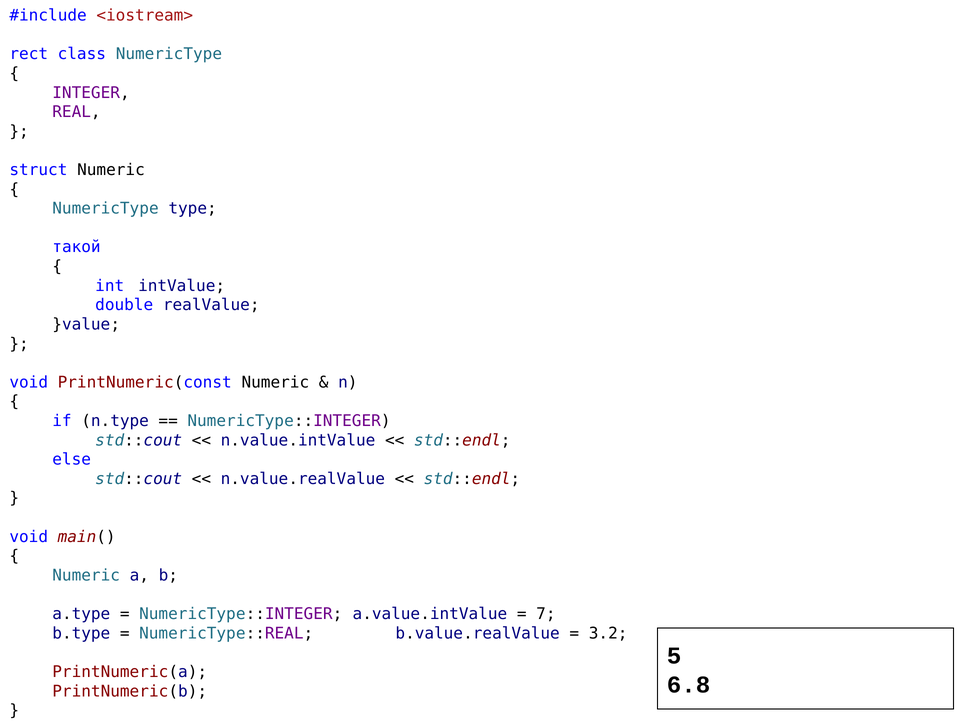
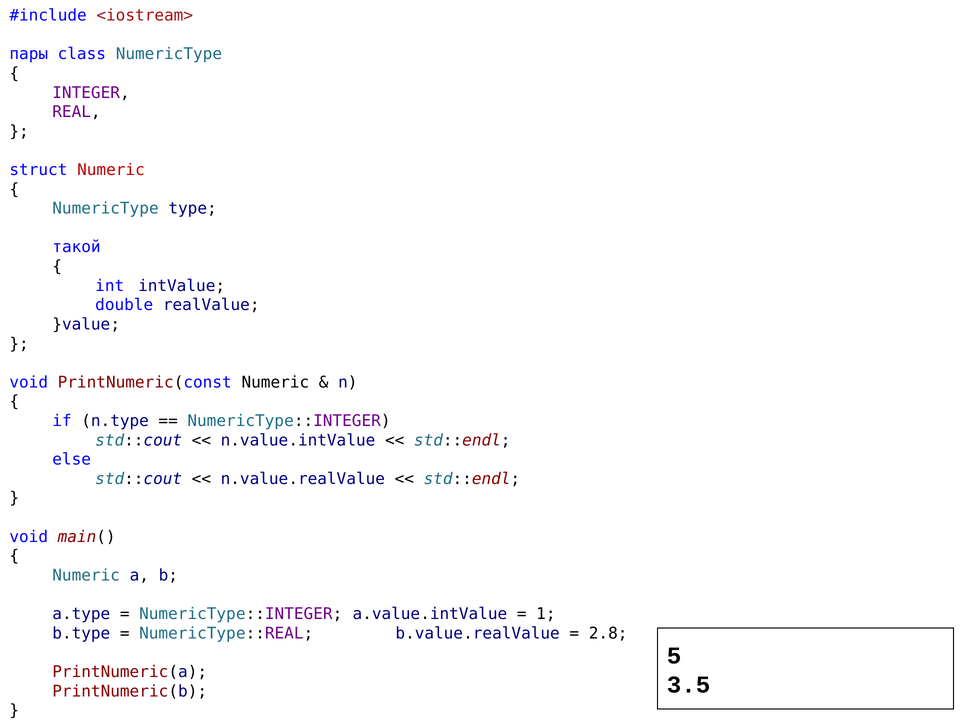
rect: rect -> пары (29, 54)
Numeric colour: black -> red (111, 170)
7: 7 -> 1 (546, 614)
3.2: 3.2 -> 2.8 (608, 633)
6.8: 6.8 -> 3.5 (689, 684)
